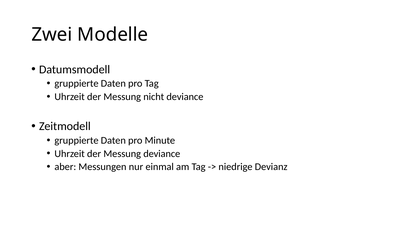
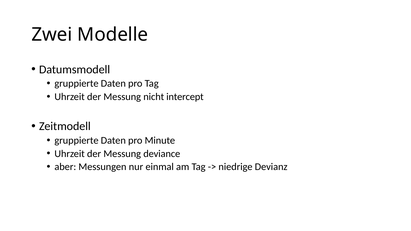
nicht deviance: deviance -> intercept (185, 97)
